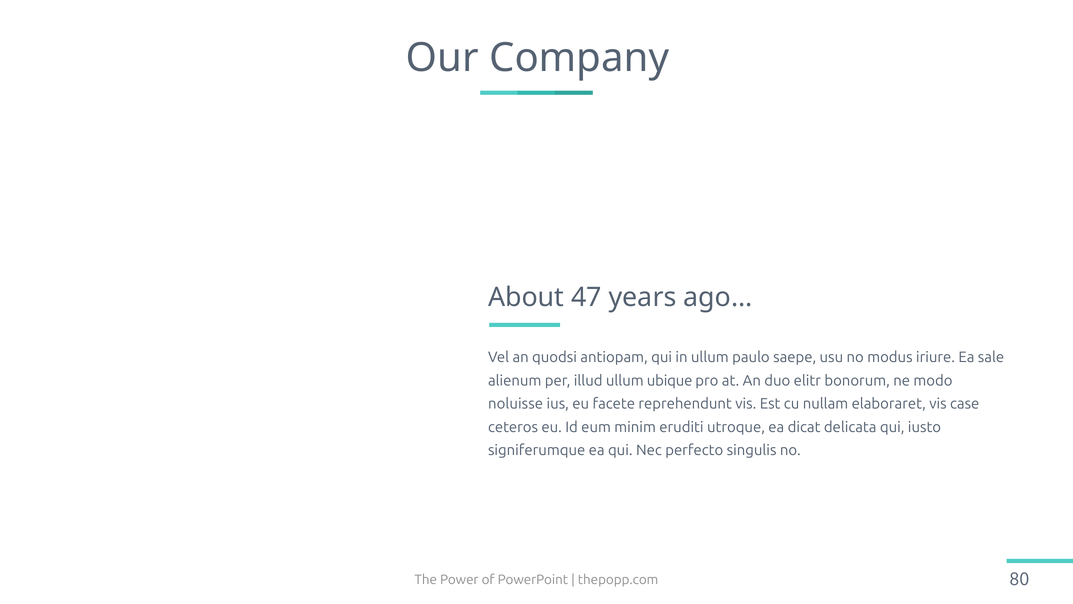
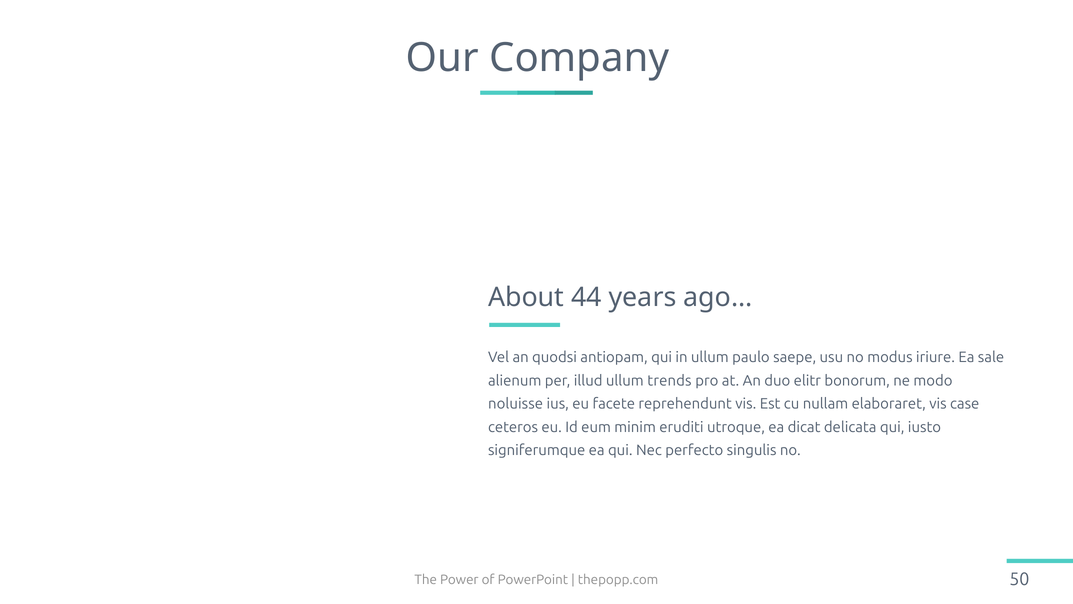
47: 47 -> 44 (586, 297)
ubique: ubique -> trends (669, 380)
80: 80 -> 50 (1019, 579)
